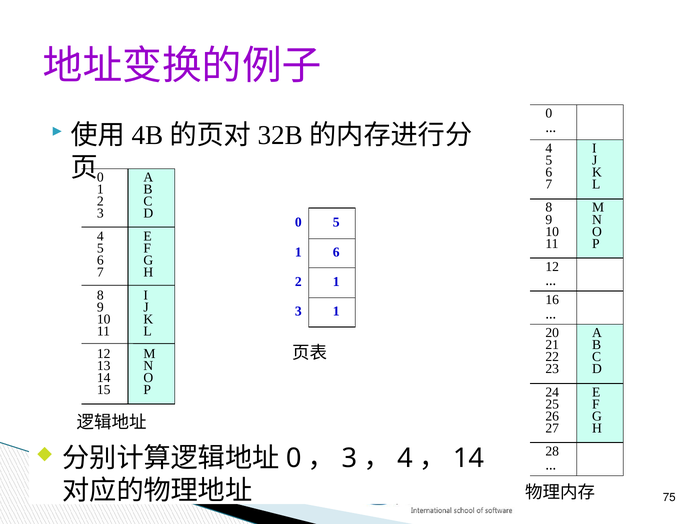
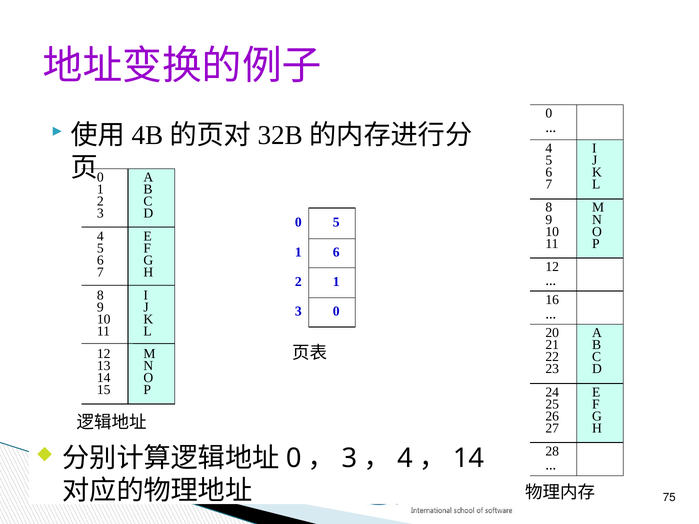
3 1: 1 -> 0 (336, 312)
